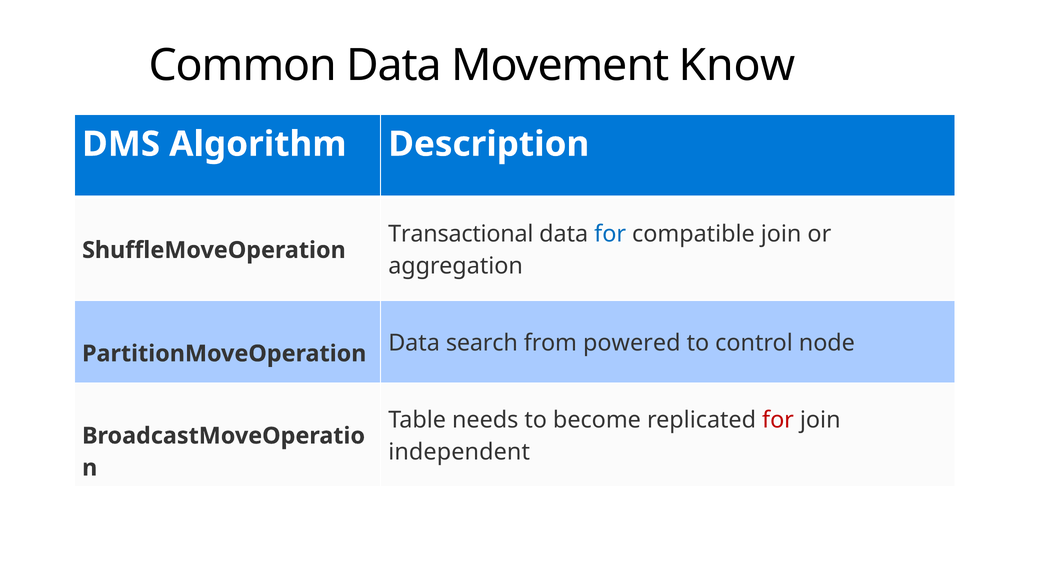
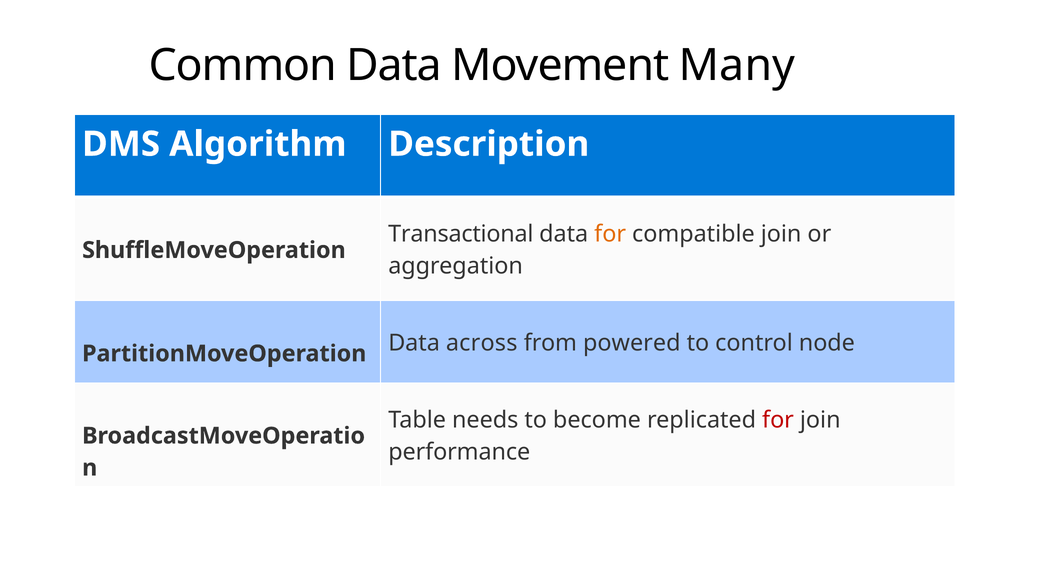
Know: Know -> Many (737, 65)
for colour: blue -> orange (610, 234)
search: search -> across (482, 343)
independent: independent -> performance (459, 452)
